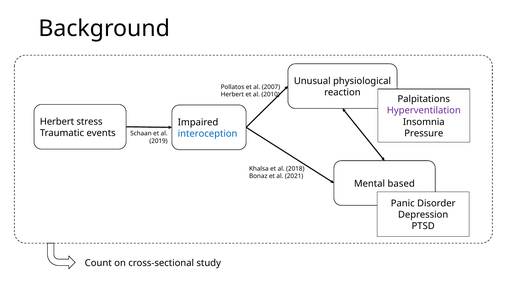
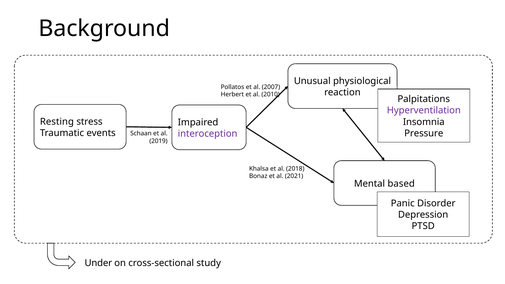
Herbert: Herbert -> Resting (57, 122)
interoception colour: blue -> purple (208, 134)
Count: Count -> Under (98, 263)
